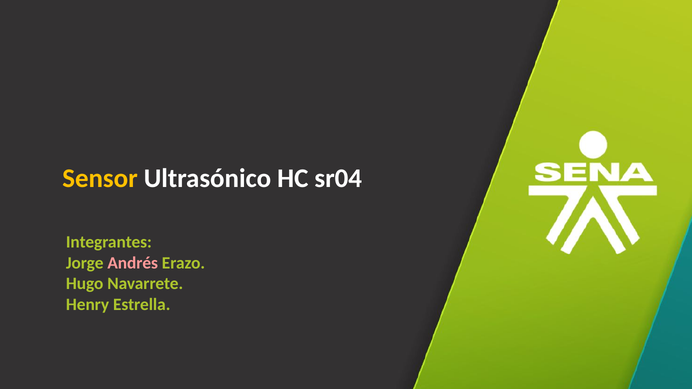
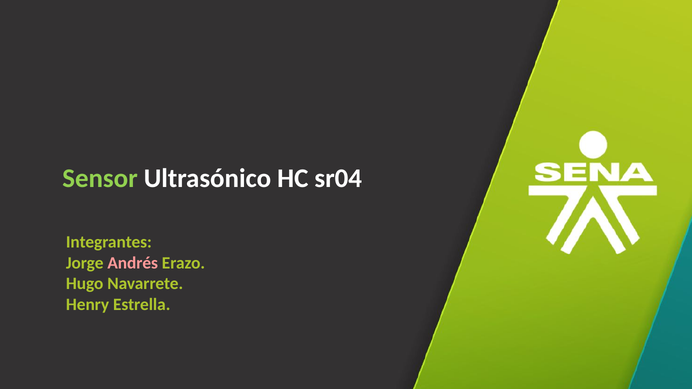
Sensor colour: yellow -> light green (100, 179)
